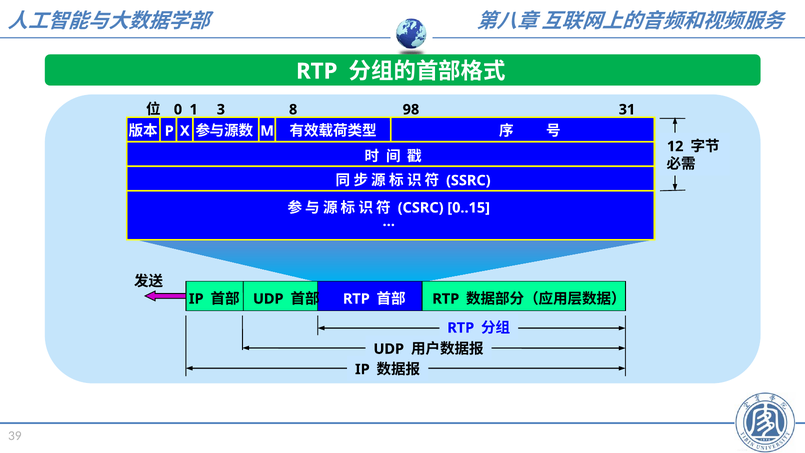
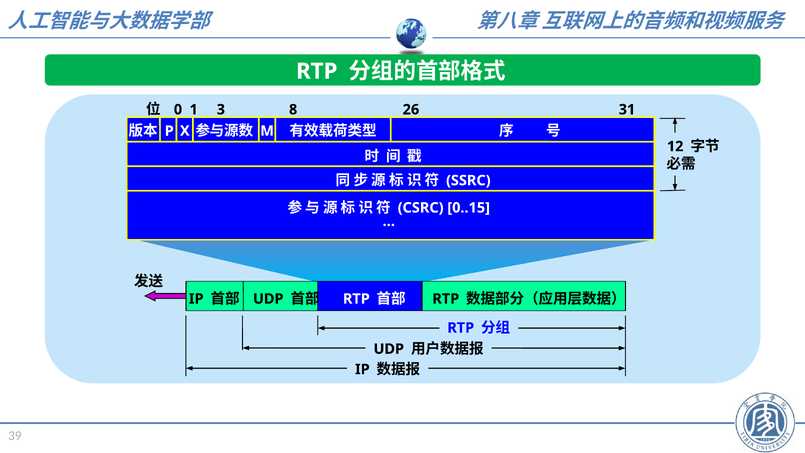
98: 98 -> 26 (411, 110)
